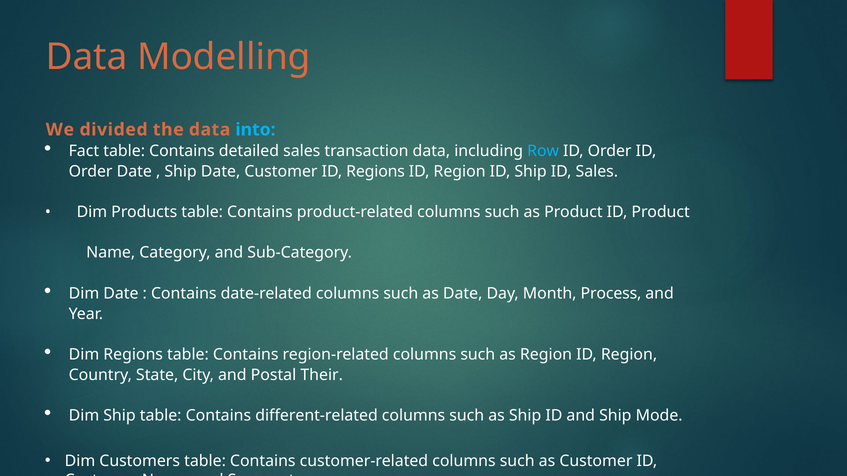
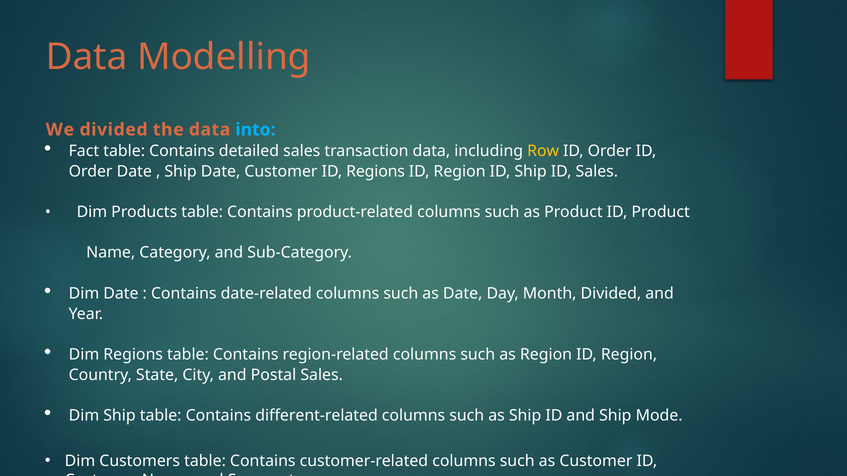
Row colour: light blue -> yellow (543, 151)
Month Process: Process -> Divided (611, 294)
Postal Their: Their -> Sales (322, 375)
